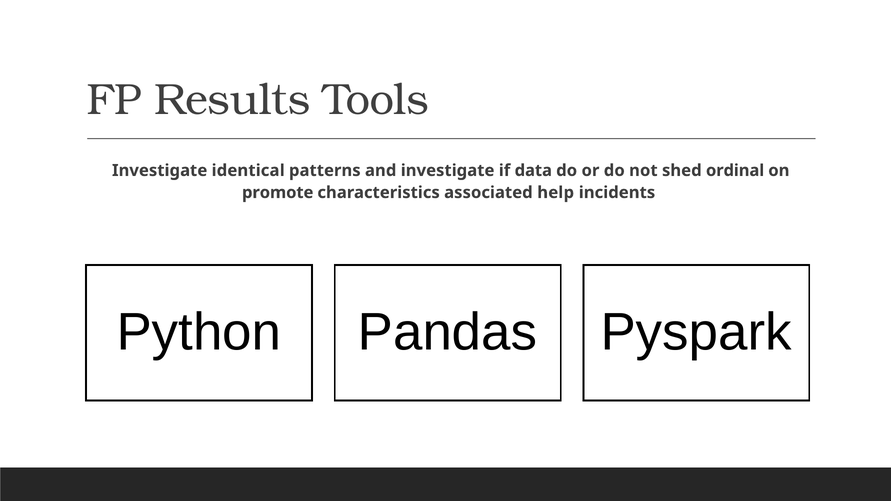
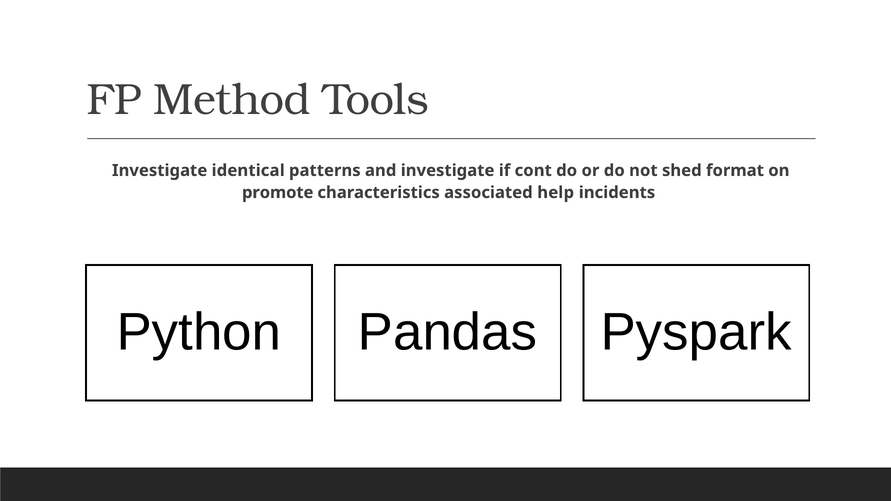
Results: Results -> Method (232, 100)
data: data -> cont (533, 171)
ordinal: ordinal -> format (735, 171)
